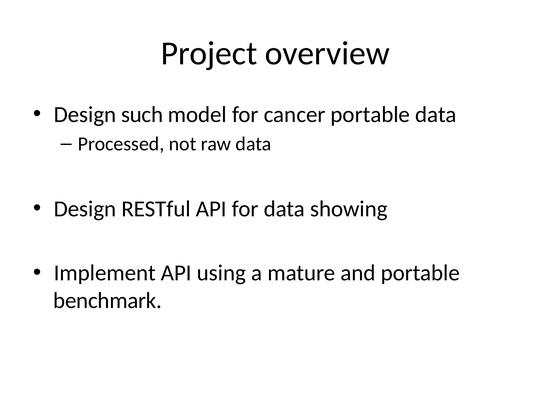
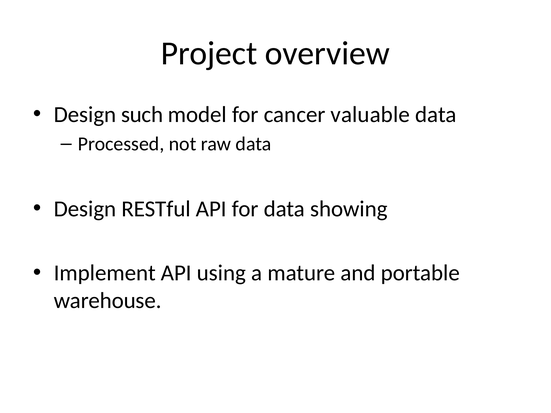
cancer portable: portable -> valuable (370, 115)
benchmark: benchmark -> warehouse (108, 301)
